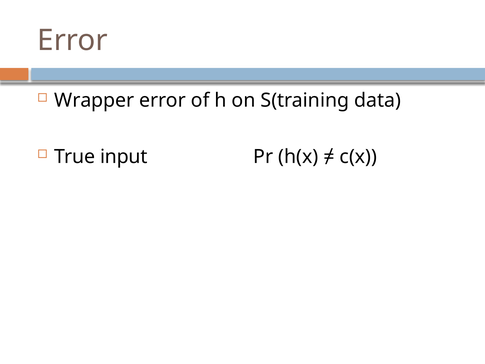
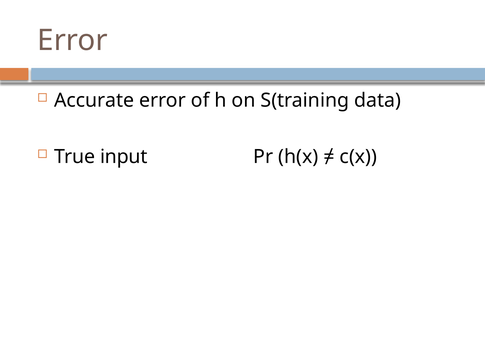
Wrapper: Wrapper -> Accurate (94, 100)
